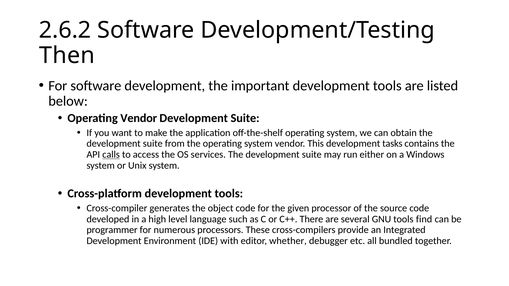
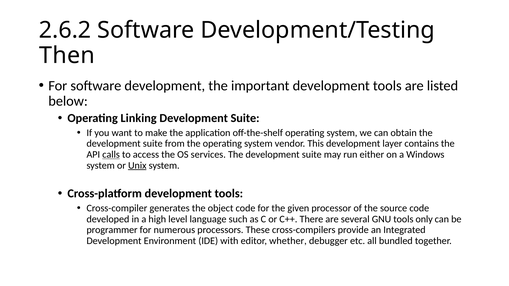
Operating Vendor: Vendor -> Linking (139, 118)
tasks: tasks -> layer (392, 144)
Unix underline: none -> present (137, 166)
find: find -> only (424, 219)
